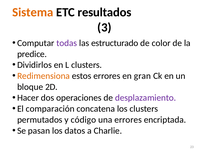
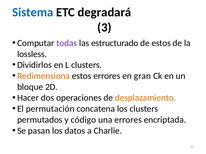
Sistema colour: orange -> blue (33, 12)
resultados: resultados -> degradará (104, 12)
de color: color -> estos (161, 43)
predice: predice -> lossless (32, 54)
desplazamiento colour: purple -> orange (146, 98)
comparación: comparación -> permutación (50, 109)
